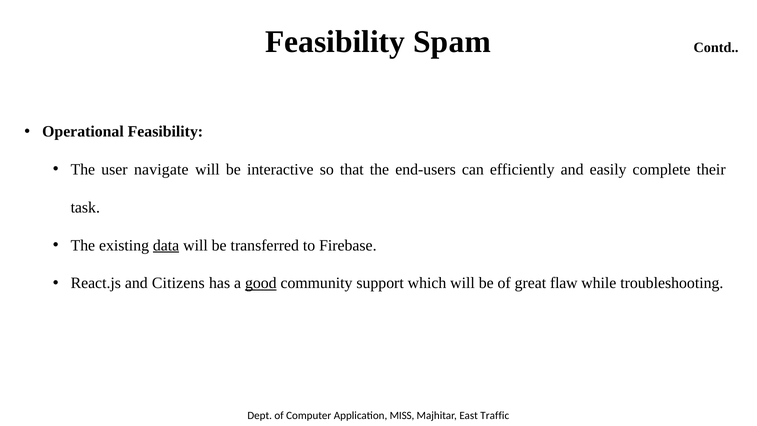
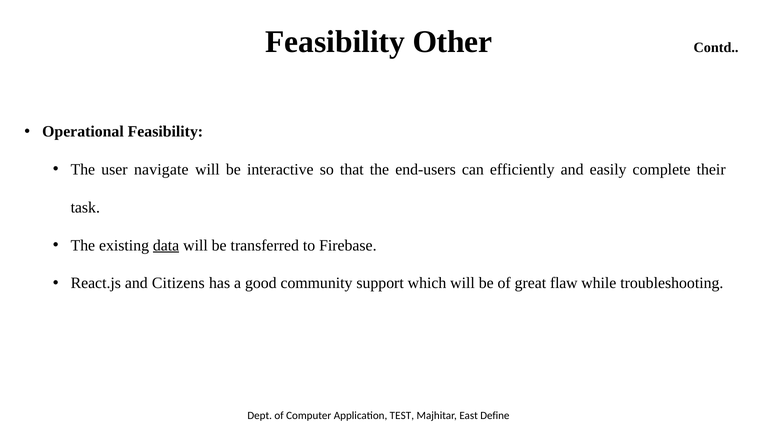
Spam: Spam -> Other (452, 42)
good underline: present -> none (261, 283)
MISS: MISS -> TEST (402, 415)
Traffic: Traffic -> Define (495, 415)
